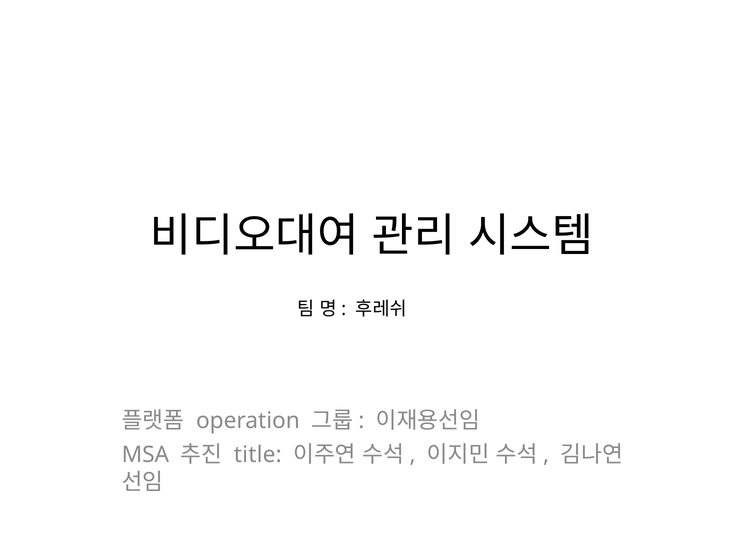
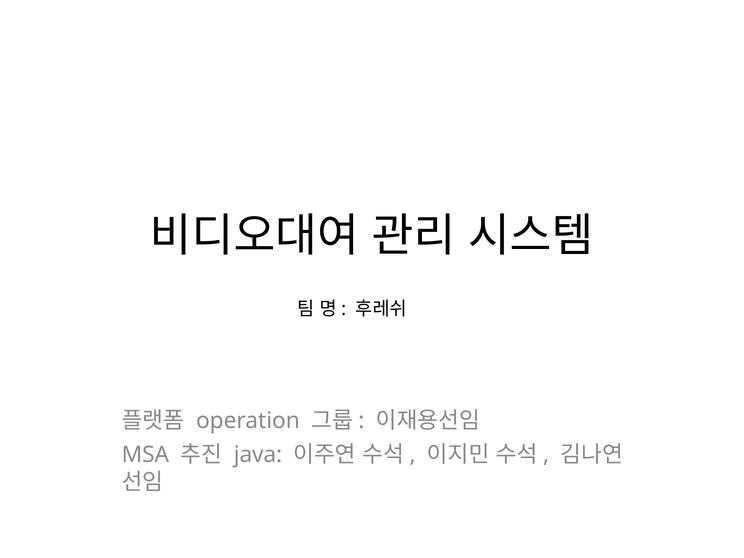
title: title -> java (258, 455)
